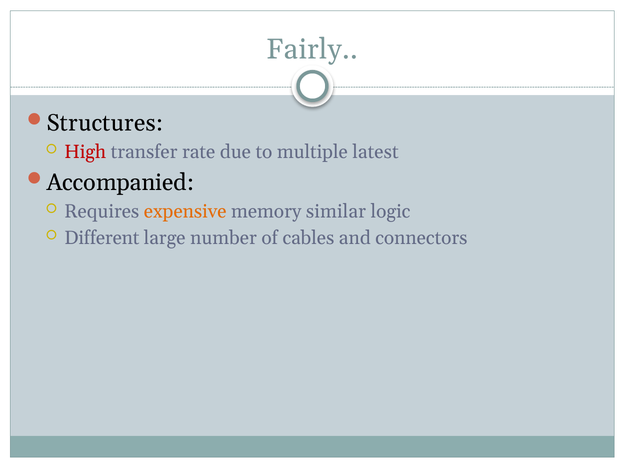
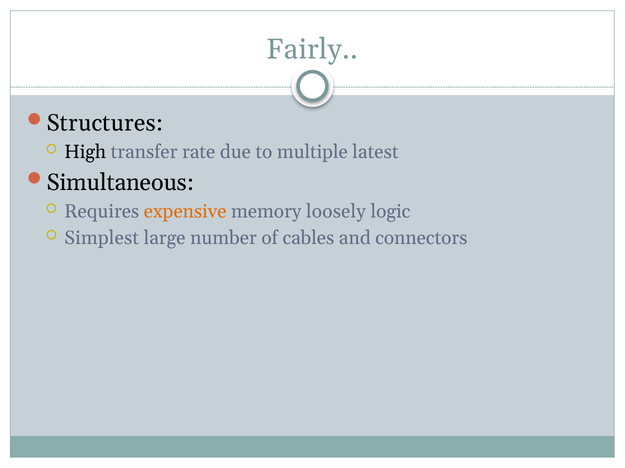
High colour: red -> black (85, 152)
Accompanied: Accompanied -> Simultaneous (120, 183)
similar: similar -> loosely (336, 212)
Different: Different -> Simplest (102, 239)
